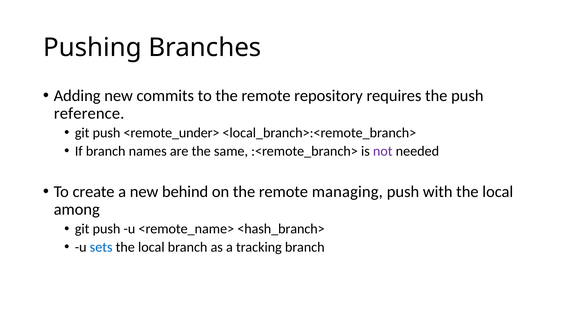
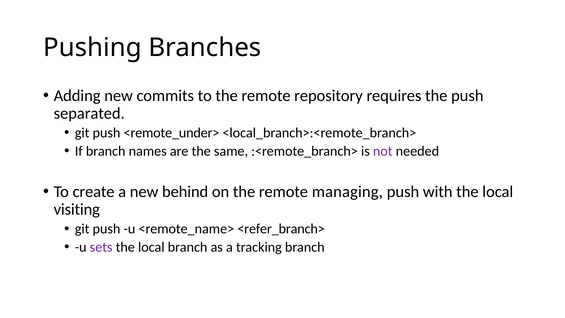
reference: reference -> separated (89, 113)
among: among -> visiting (77, 209)
<hash_branch>: <hash_branch> -> <refer_branch> (281, 229)
sets colour: blue -> purple (101, 247)
